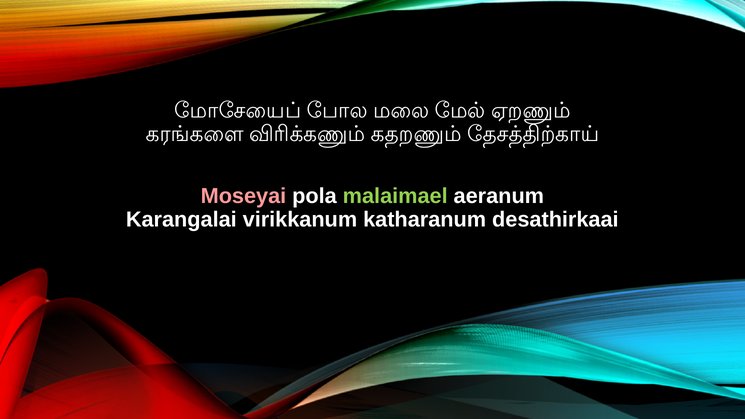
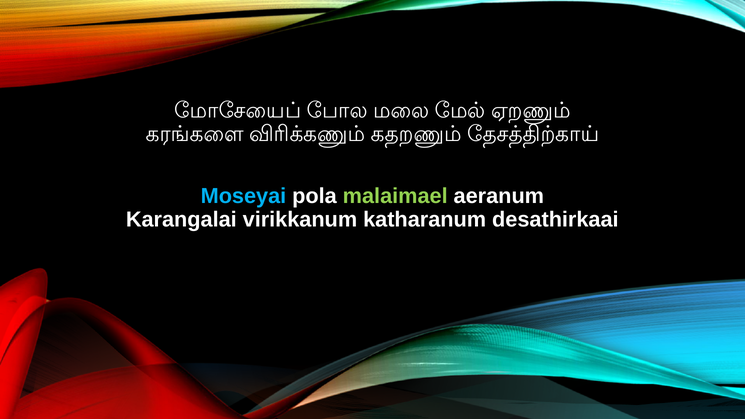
Moseyai colour: pink -> light blue (243, 196)
